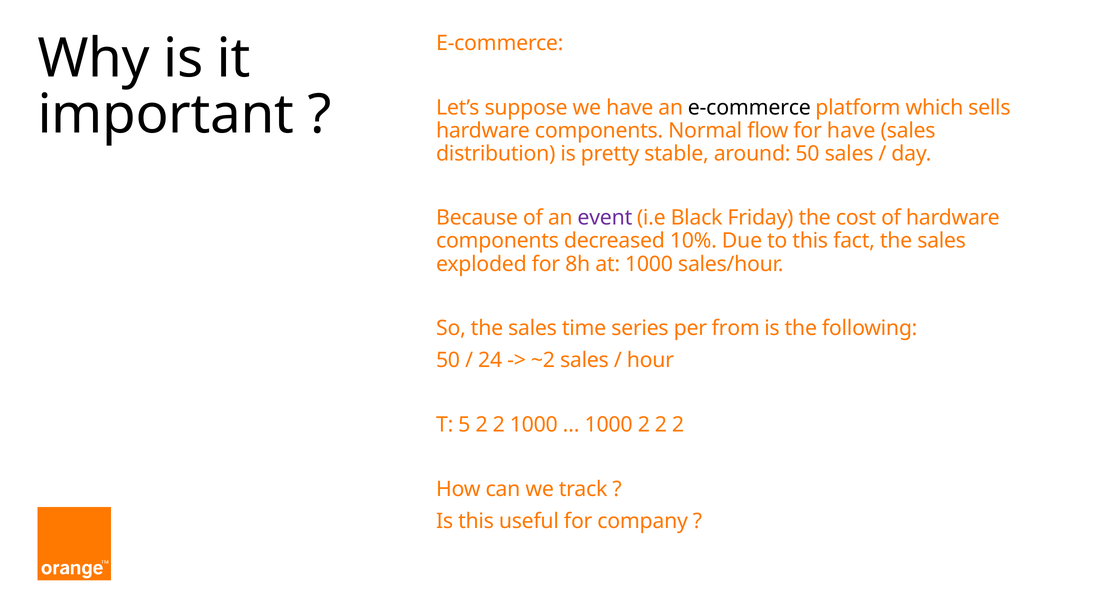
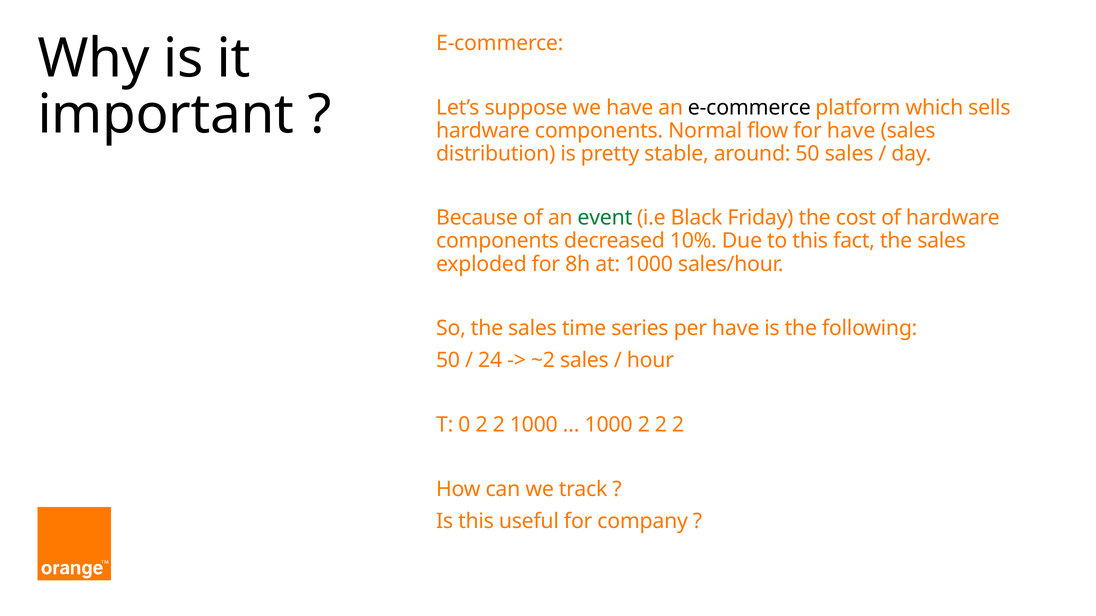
event colour: purple -> green (605, 218)
per from: from -> have (736, 329)
5: 5 -> 0 (464, 425)
